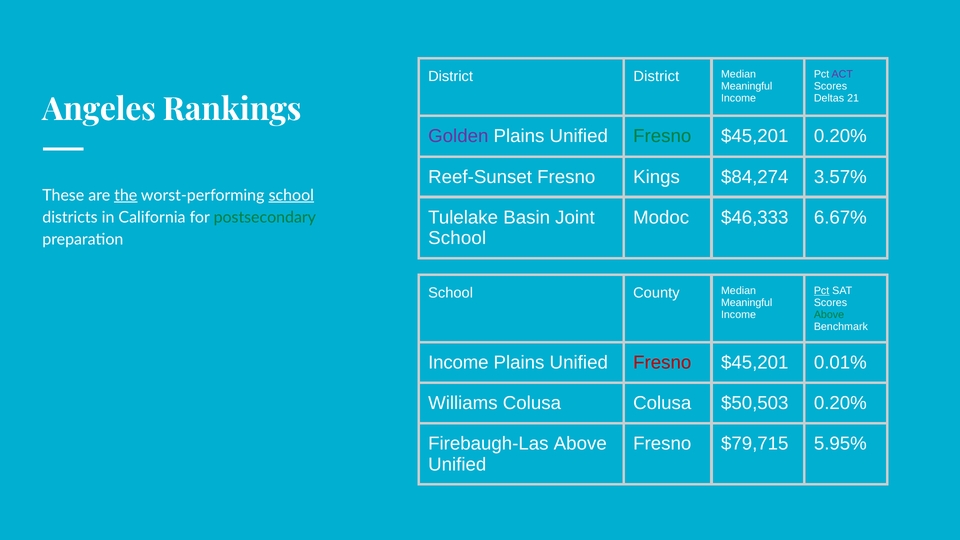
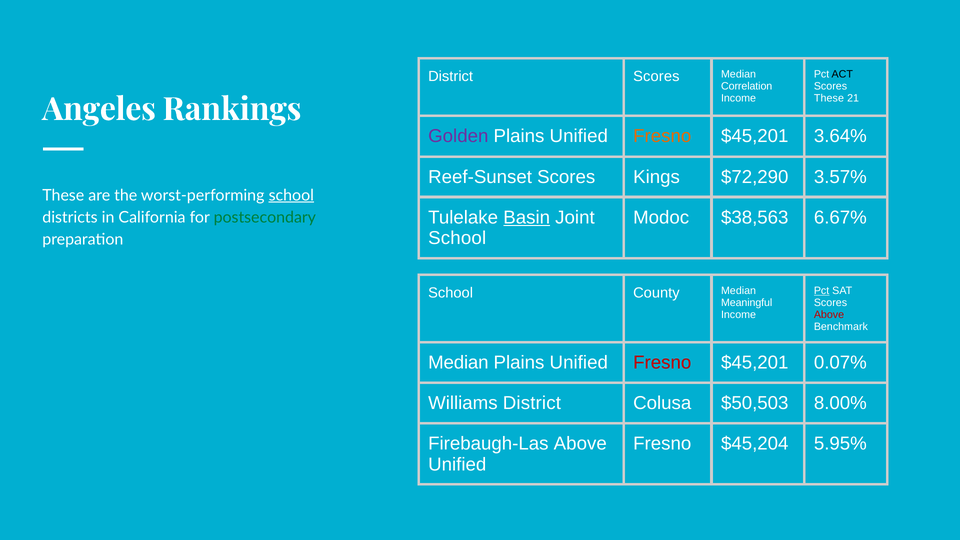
ACT colour: purple -> black (842, 74)
District District: District -> Scores (656, 76)
Meaningful: Meaningful -> Correlation (747, 86)
Deltas: Deltas -> These (829, 98)
Fresno colour: green -> orange (662, 136)
$45,201 0.20%: 0.20% -> 3.64% (840, 136)
Reef-Sunset Fresno: Fresno -> Scores (566, 177)
$84,274: $84,274 -> $72,290 (755, 177)
the underline: present -> none (126, 195)
Basin underline: none -> present (527, 217)
$46,333: $46,333 -> $38,563 (755, 217)
Above colour: green -> red (829, 315)
Income: Income -> Median (458, 363)
0.01%: 0.01% -> 0.07% (840, 363)
Williams Colusa: Colusa -> District (532, 403)
$50,503 0.20%: 0.20% -> 8.00% (840, 403)
$79,715: $79,715 -> $45,204 (755, 444)
